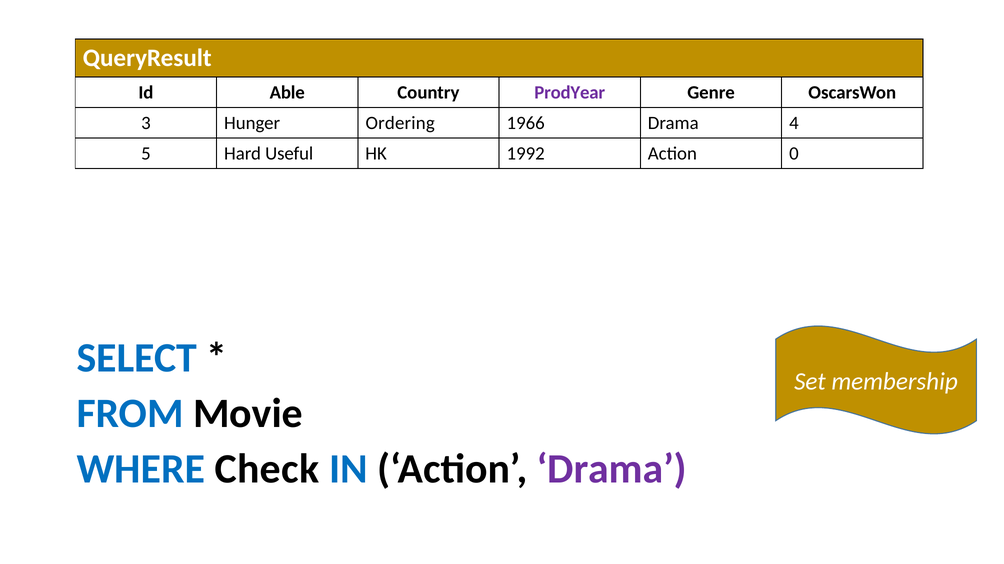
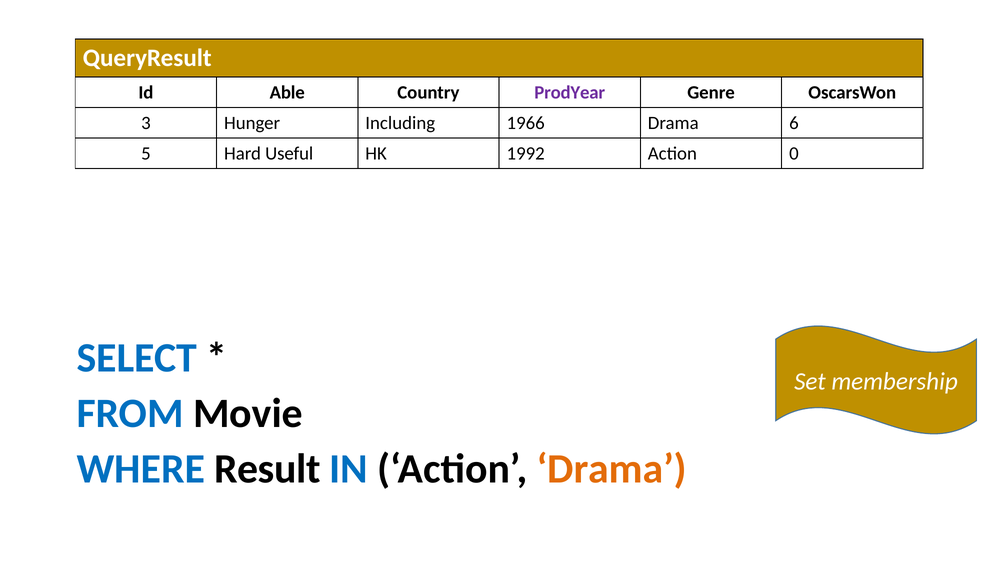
Ordering: Ordering -> Including (400, 123)
4: 4 -> 6 (794, 123)
Check: Check -> Result (267, 470)
Drama colour: purple -> orange (612, 470)
